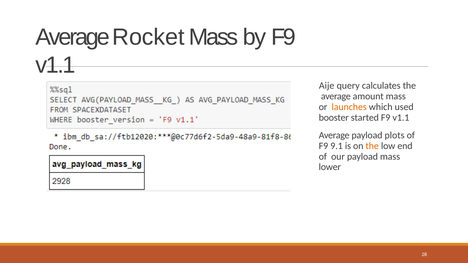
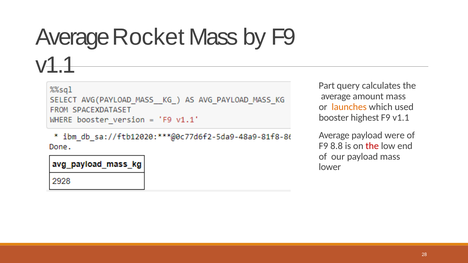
Aije: Aije -> Part (327, 86)
started: started -> highest (365, 118)
plots: plots -> were (395, 135)
9.1: 9.1 -> 8.8 (337, 146)
the colour: orange -> red (372, 146)
